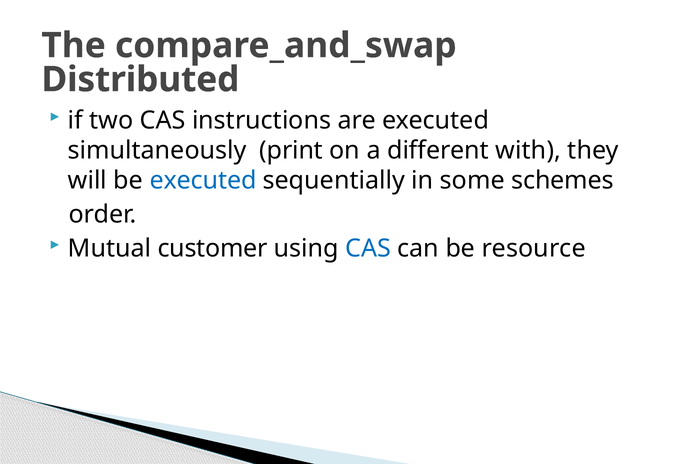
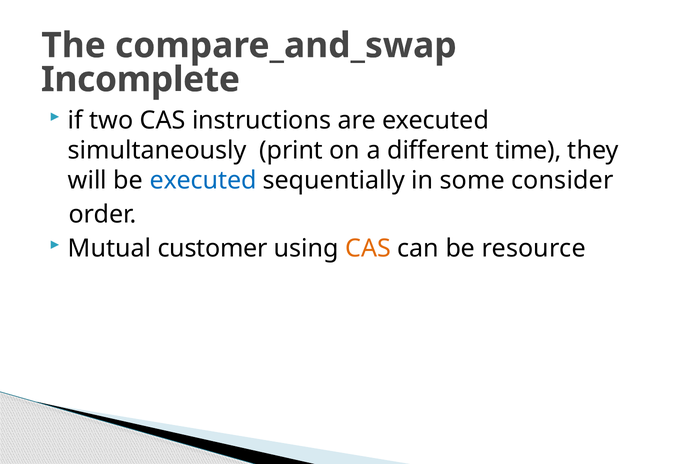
Distributed: Distributed -> Incomplete (140, 79)
with: with -> time (528, 150)
schemes: schemes -> consider (562, 180)
CAS colour: blue -> orange (368, 248)
